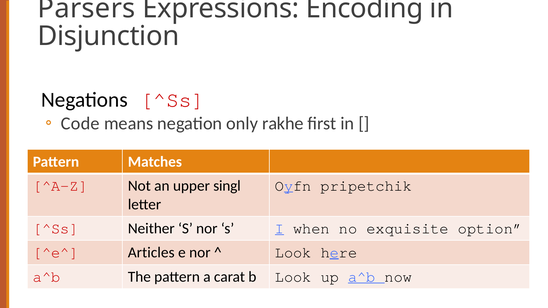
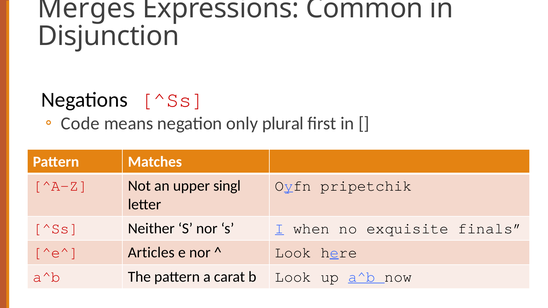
Parsers: Parsers -> Merges (87, 8)
Encoding: Encoding -> Common (365, 8)
rakhe: rakhe -> plural (283, 123)
option: option -> finals (490, 229)
